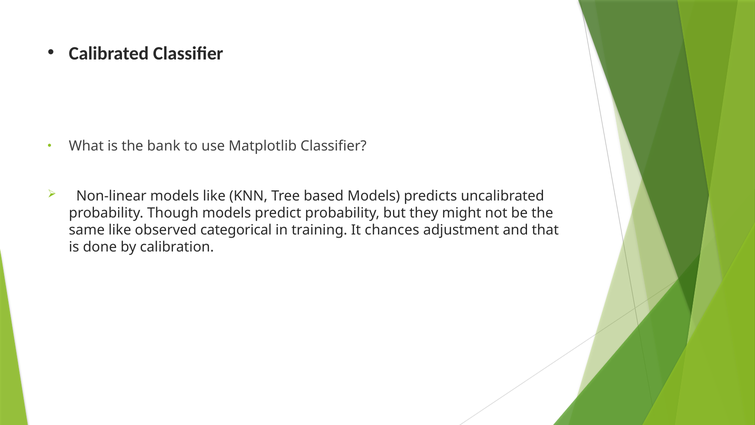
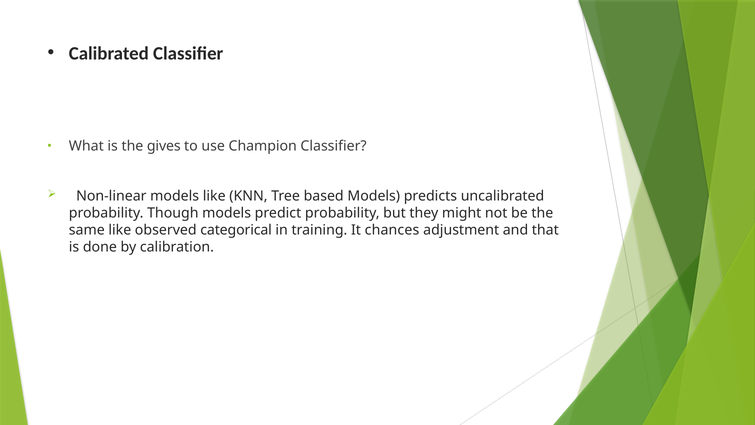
bank: bank -> gives (164, 146)
Matplotlib: Matplotlib -> Champion (263, 146)
